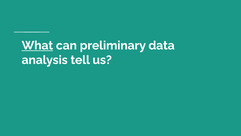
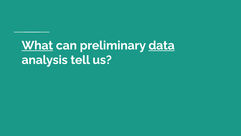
data underline: none -> present (162, 45)
